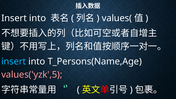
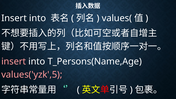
insert colour: light blue -> pink (14, 61)
